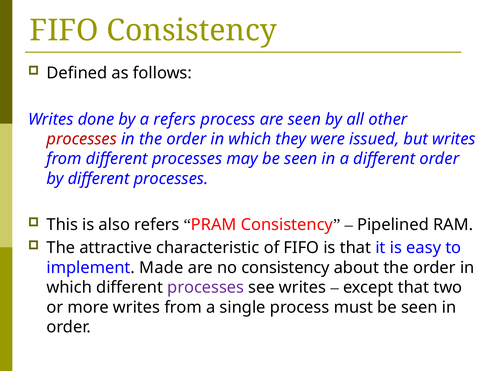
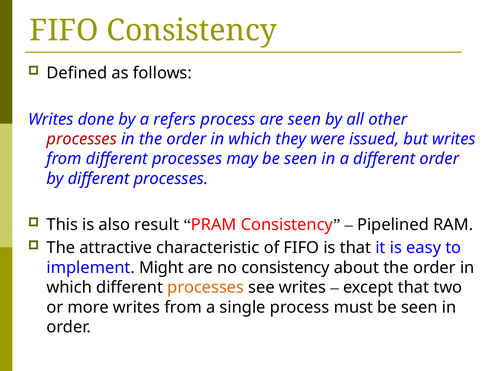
also refers: refers -> result (157, 224)
Made: Made -> Might (162, 267)
processes colour: purple -> orange (206, 287)
